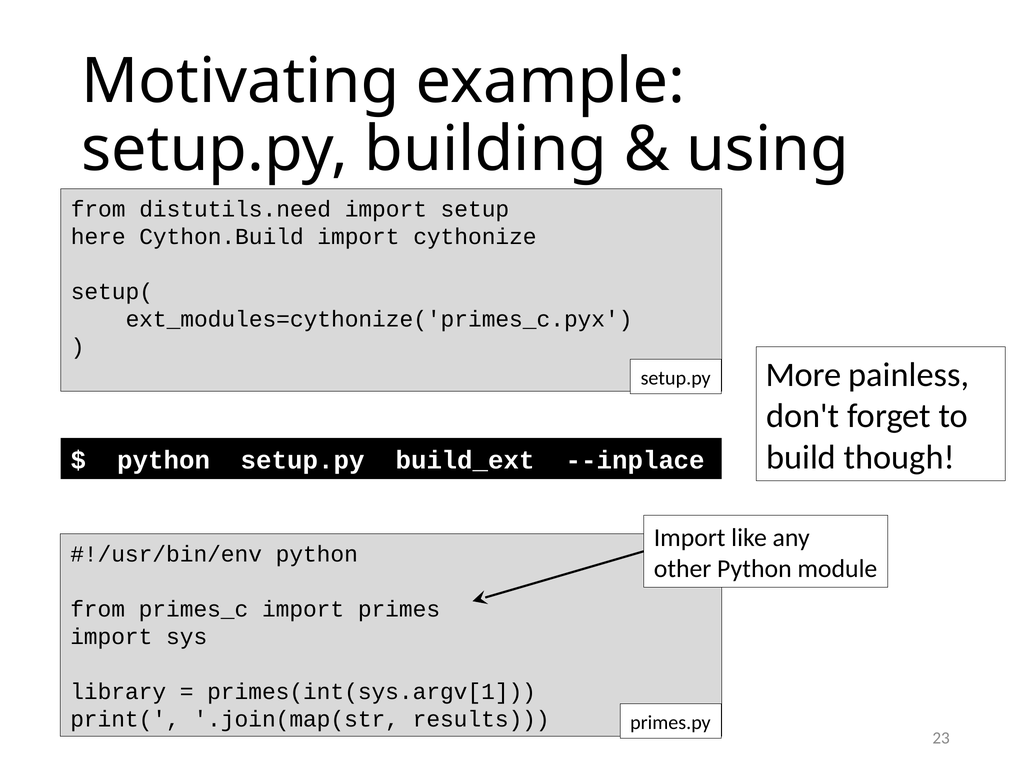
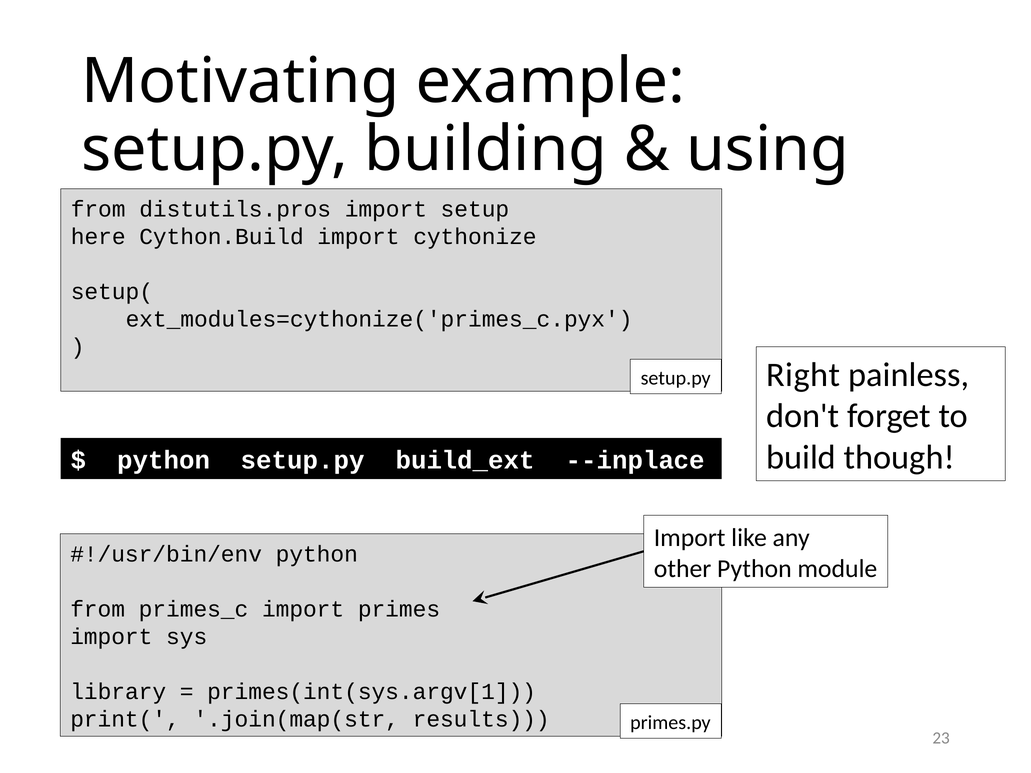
distutils.need: distutils.need -> distutils.pros (235, 209)
More: More -> Right (803, 375)
